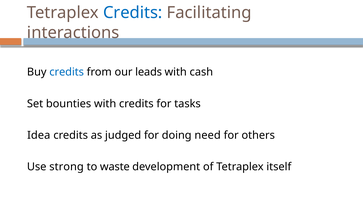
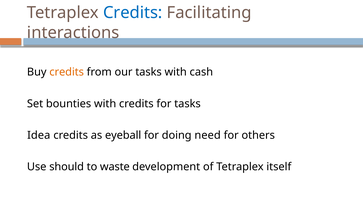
credits colour: blue -> orange (67, 72)
our leads: leads -> tasks (149, 72)
judged: judged -> eyeball (123, 135)
strong: strong -> should (67, 167)
